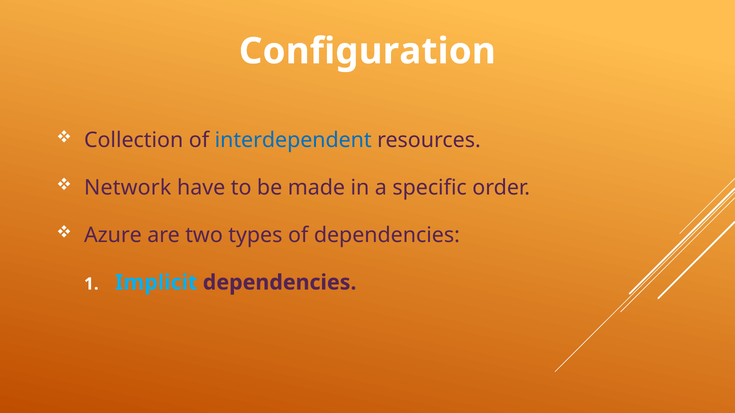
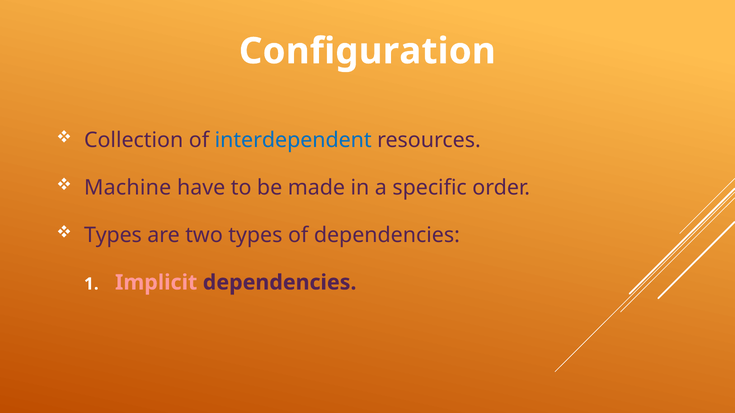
Network: Network -> Machine (128, 188)
Azure: Azure -> Types (113, 235)
Implicit colour: light blue -> pink (156, 283)
